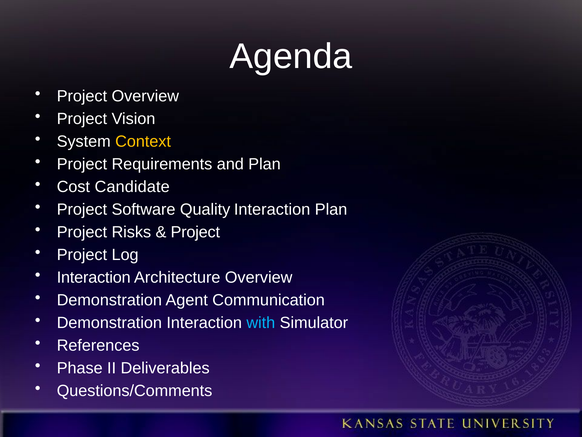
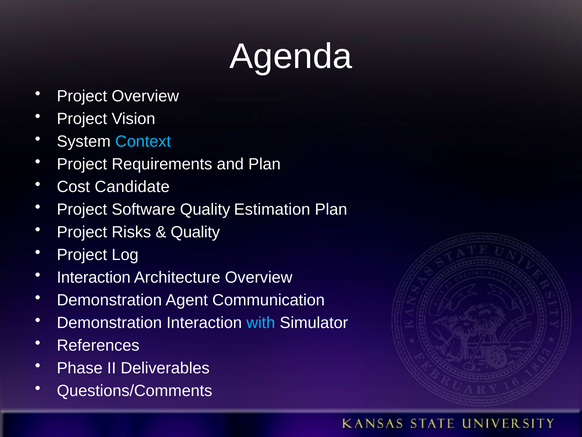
Context colour: yellow -> light blue (143, 141)
Quality Interaction: Interaction -> Estimation (272, 209)
Project: Project -> Quality (195, 232)
